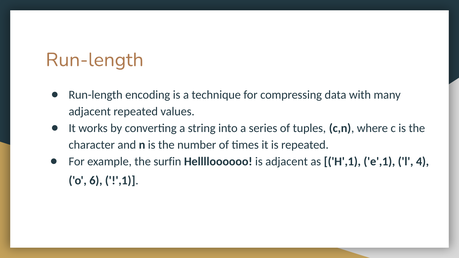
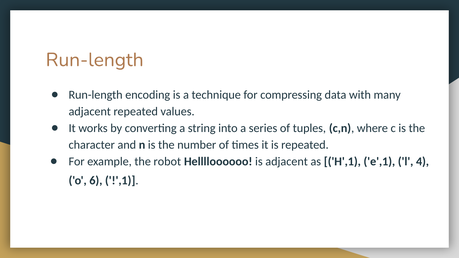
surfin: surfin -> robot (167, 162)
